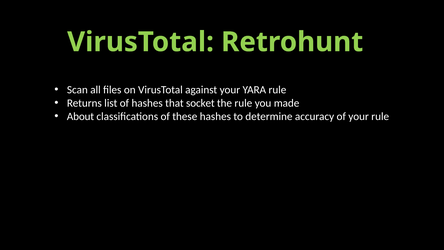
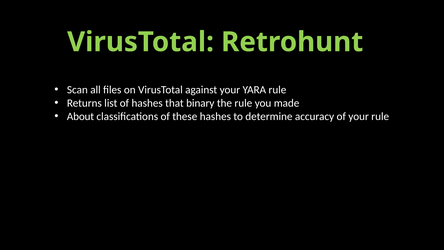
socket: socket -> binary (200, 103)
